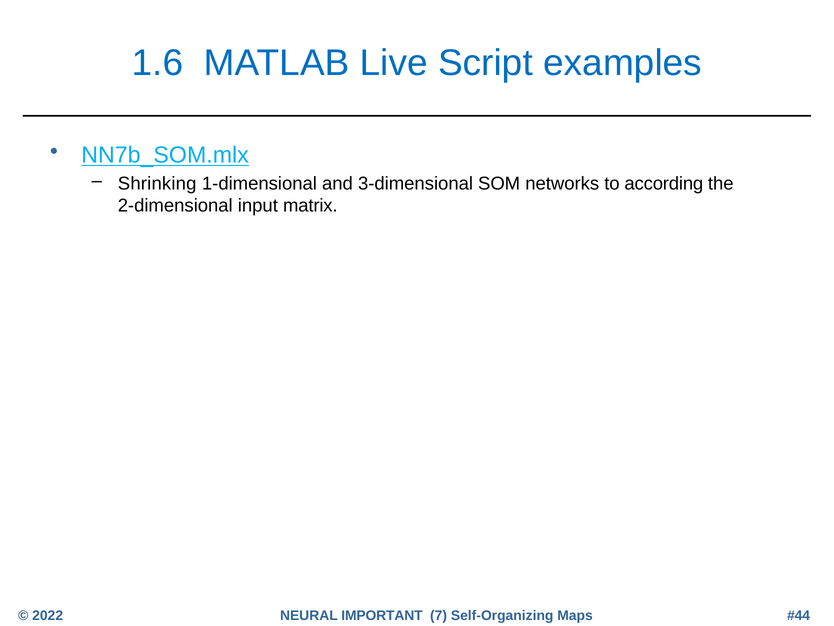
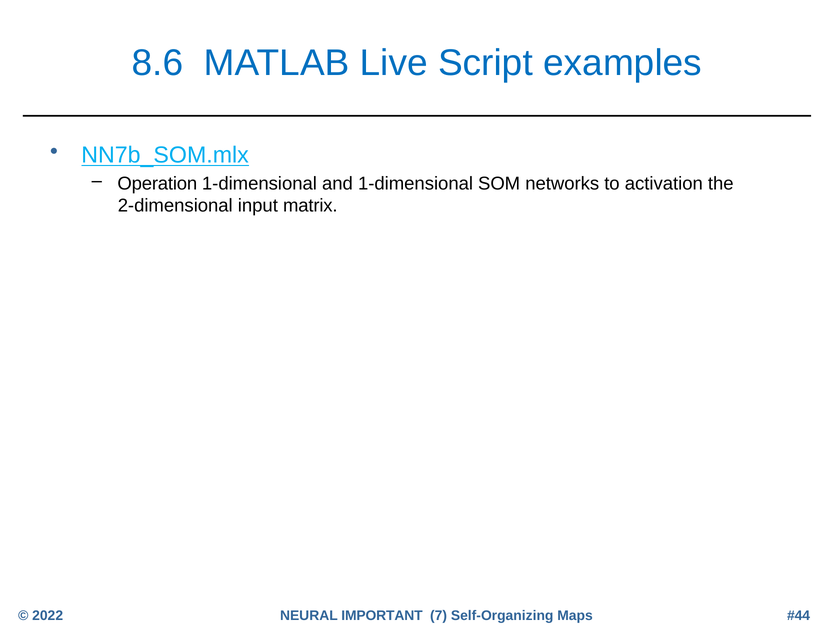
1.6: 1.6 -> 8.6 (157, 63)
Shrinking: Shrinking -> Operation (157, 183)
and 3-dimensional: 3-dimensional -> 1-dimensional (416, 183)
according: according -> activation (664, 183)
